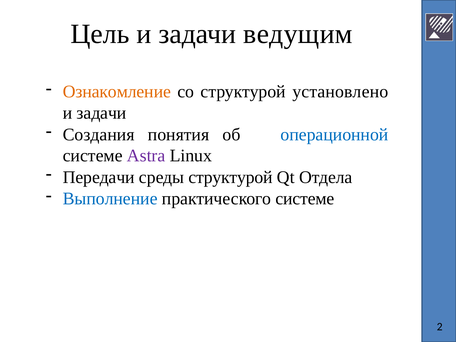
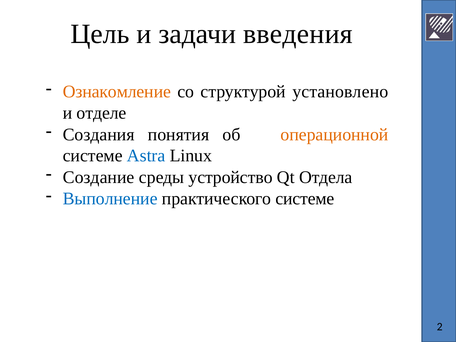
ведущим: ведущим -> введения (298, 34)
задачи: задачи -> отделе (102, 113)
операционной colour: blue -> orange (335, 135)
Astra colour: purple -> blue (146, 156)
Передачи: Передачи -> Создание (99, 177)
среды структурой: структурой -> устройство (231, 177)
